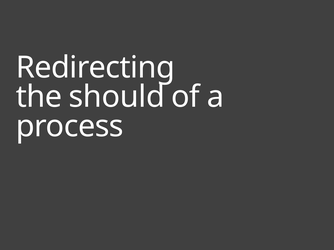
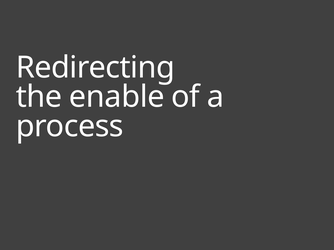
should: should -> enable (117, 97)
